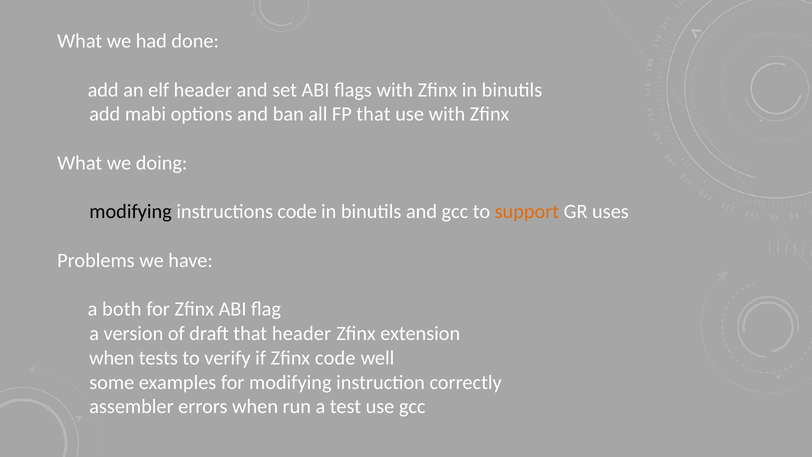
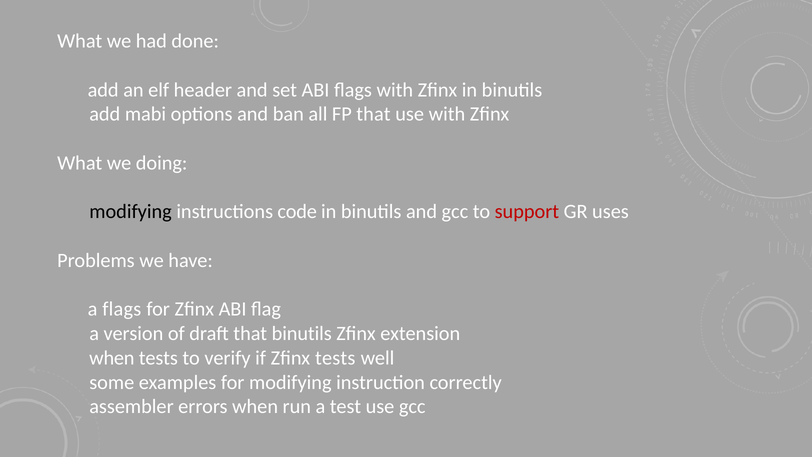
support colour: orange -> red (527, 212)
a both: both -> flags (122, 309)
that header: header -> binutils (302, 333)
Zfinx code: code -> tests (335, 358)
